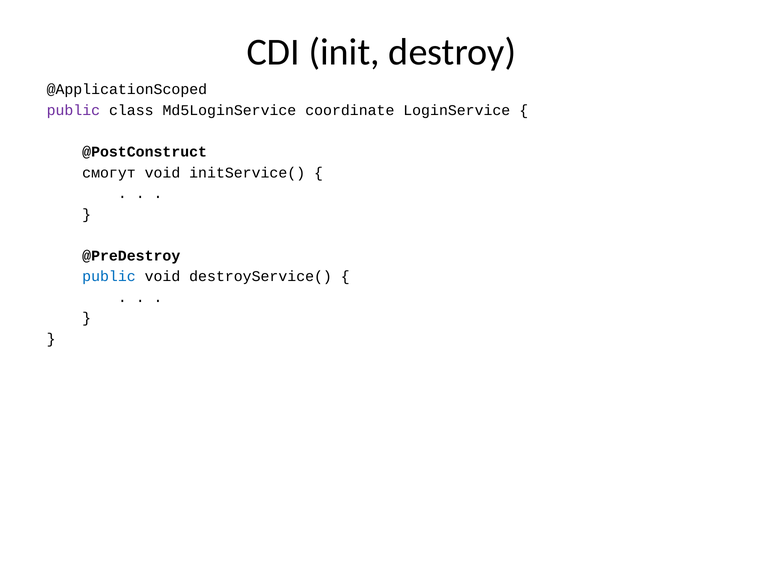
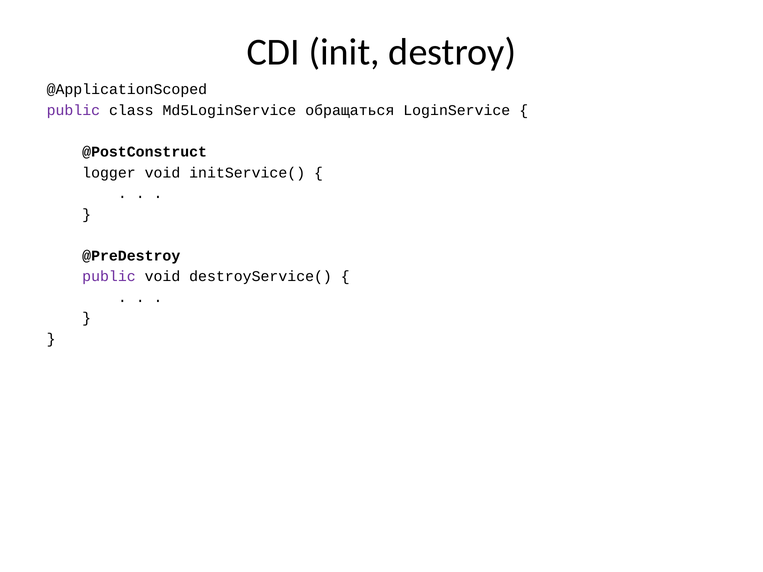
coordinate: coordinate -> обращаться (350, 110)
смогут: смогут -> logger (109, 173)
public colour: blue -> purple (109, 277)
